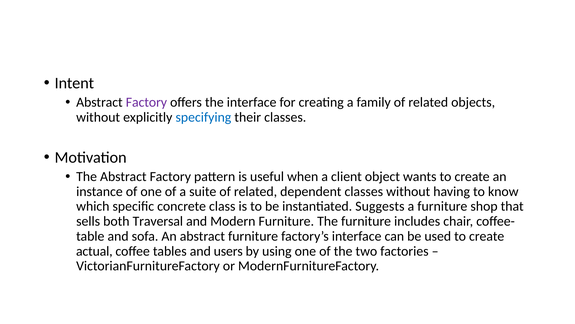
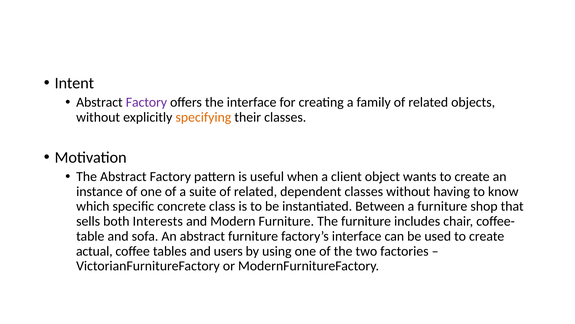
specifying colour: blue -> orange (203, 117)
Suggests: Suggests -> Between (380, 206)
Traversal: Traversal -> Interests (158, 221)
